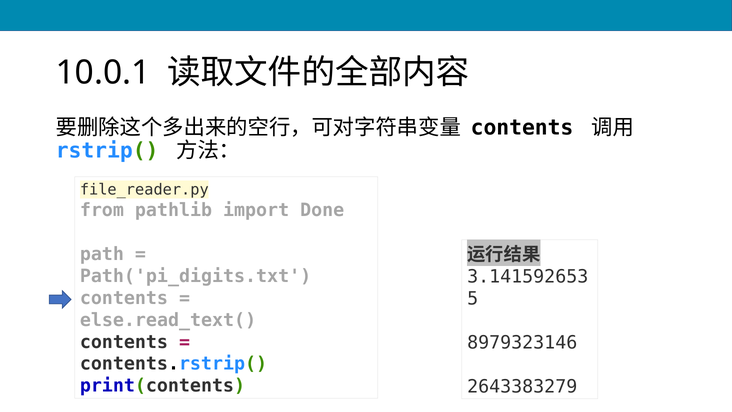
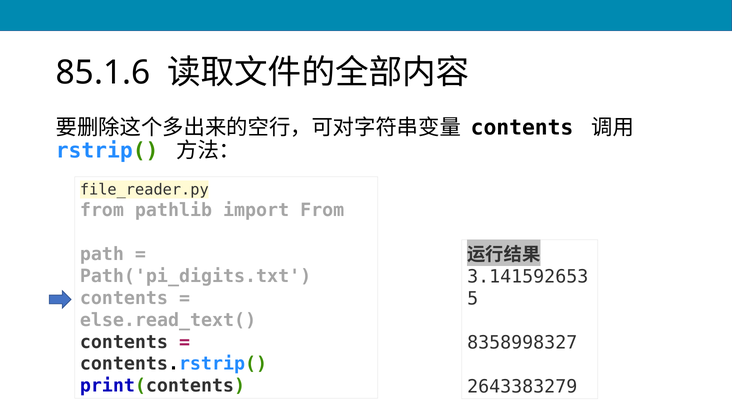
10.0.1: 10.0.1 -> 85.1.6 (103, 73)
import Done: Done -> From (322, 210)
8979323146: 8979323146 -> 8358998327 (522, 342)
